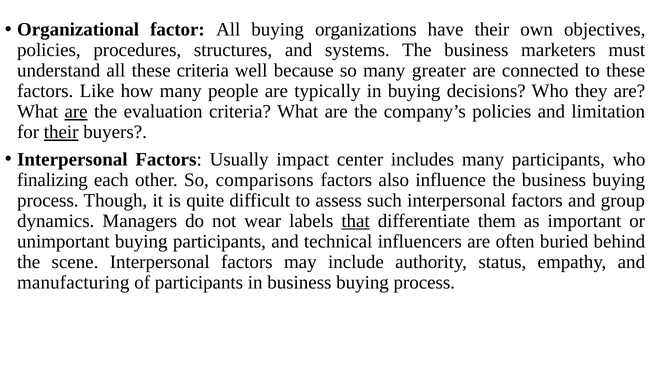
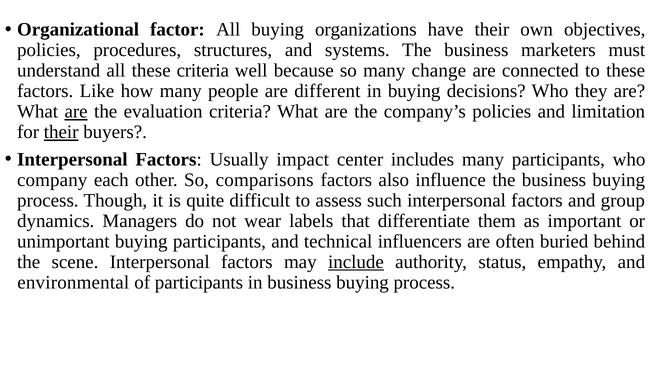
greater: greater -> change (439, 71)
typically: typically -> different (327, 91)
finalizing: finalizing -> company (52, 180)
that underline: present -> none (356, 221)
include underline: none -> present (356, 262)
manufacturing: manufacturing -> environmental (73, 282)
